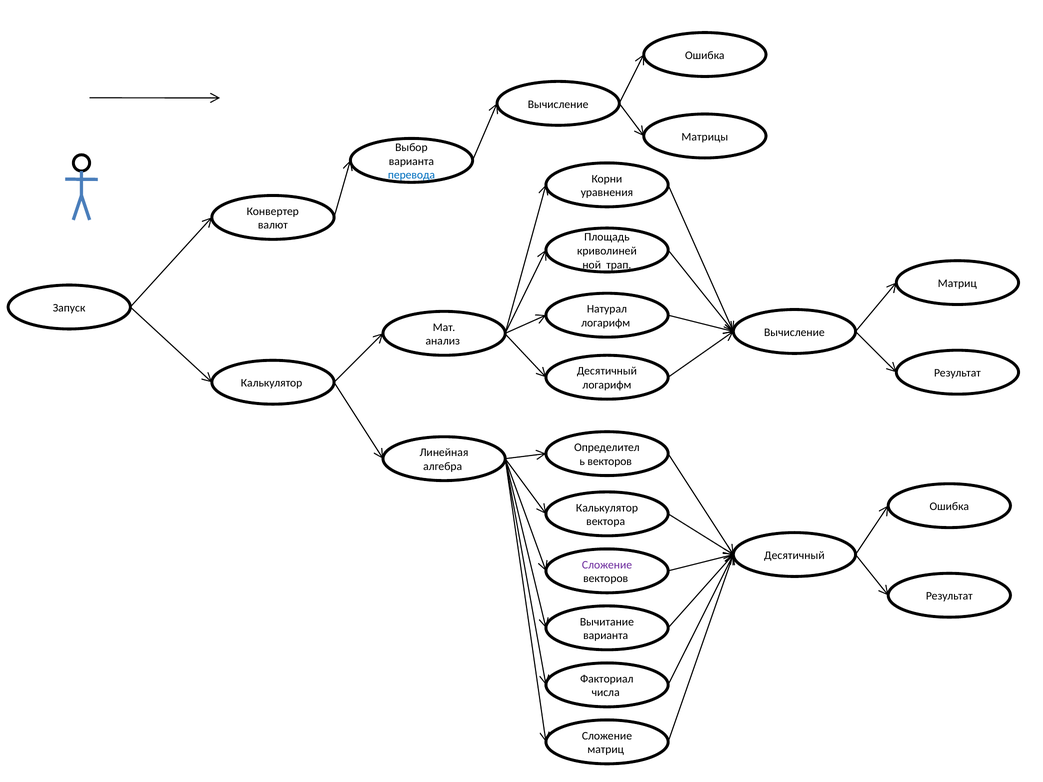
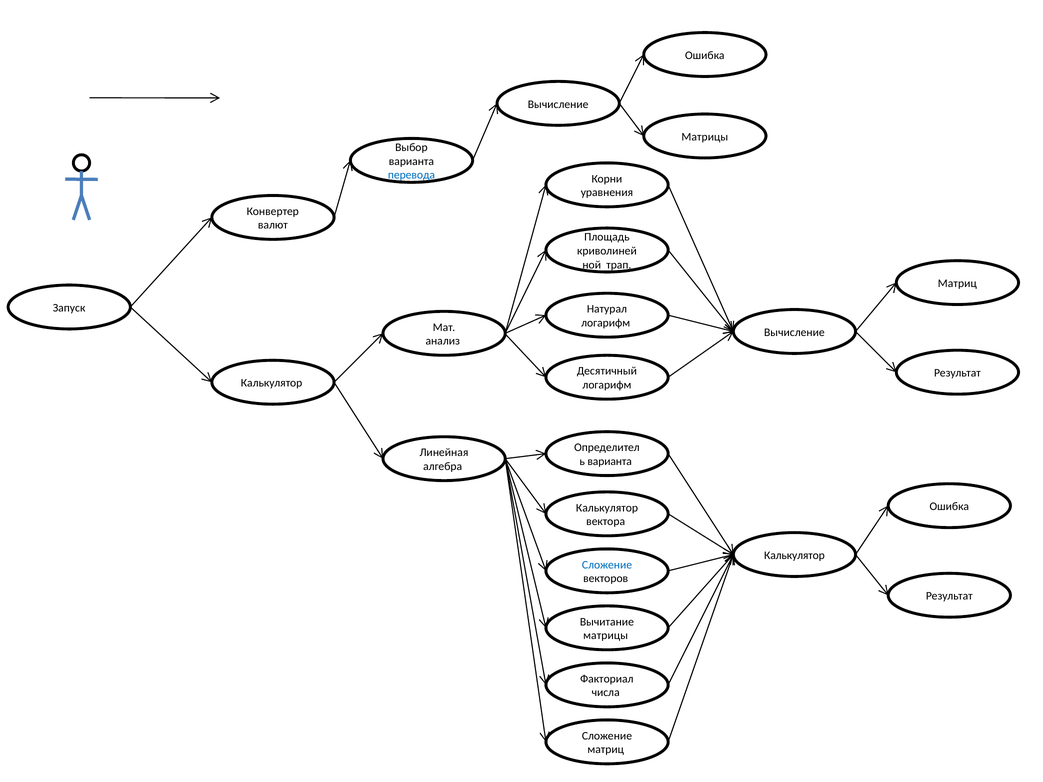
векторов: векторов -> варианта (610, 462)
Десятичный: Десятичный -> Калькулятор (794, 556)
Сложение colour: purple -> blue (607, 565)
варианта: варианта -> матрицы (606, 636)
